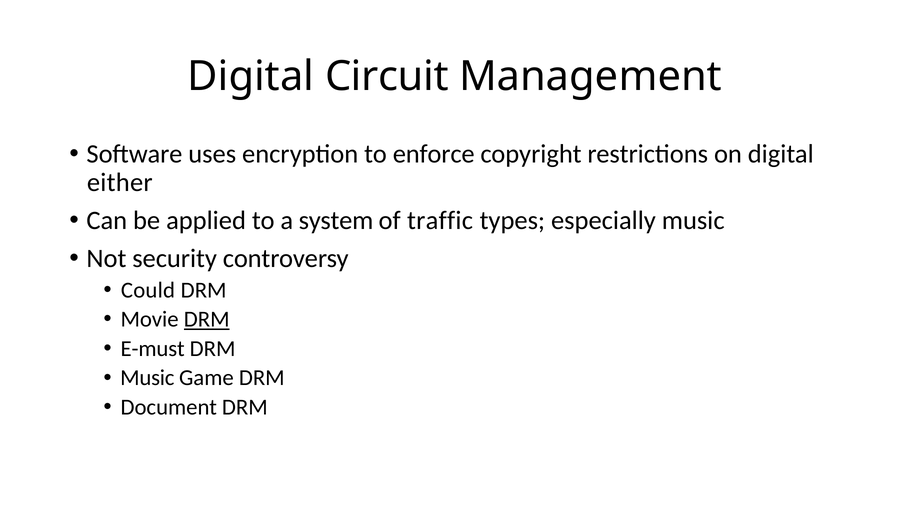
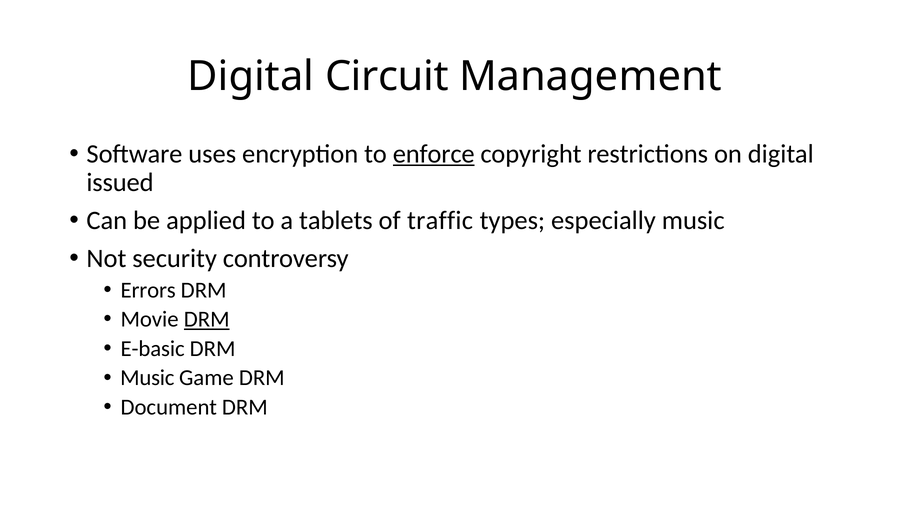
enforce underline: none -> present (434, 154)
either: either -> issued (120, 182)
system: system -> tablets (336, 221)
Could: Could -> Errors (148, 290)
E-must: E-must -> E-basic (153, 349)
